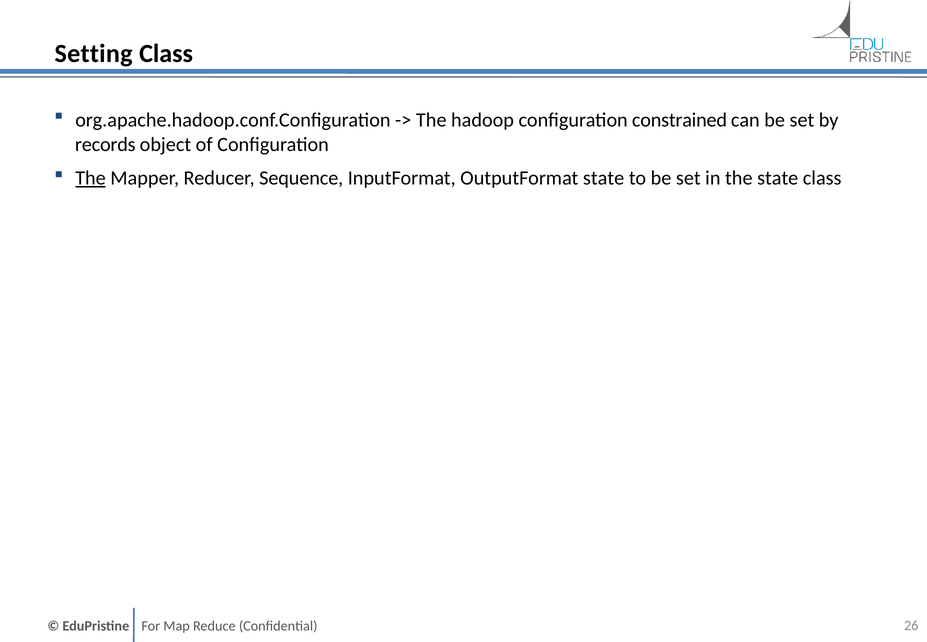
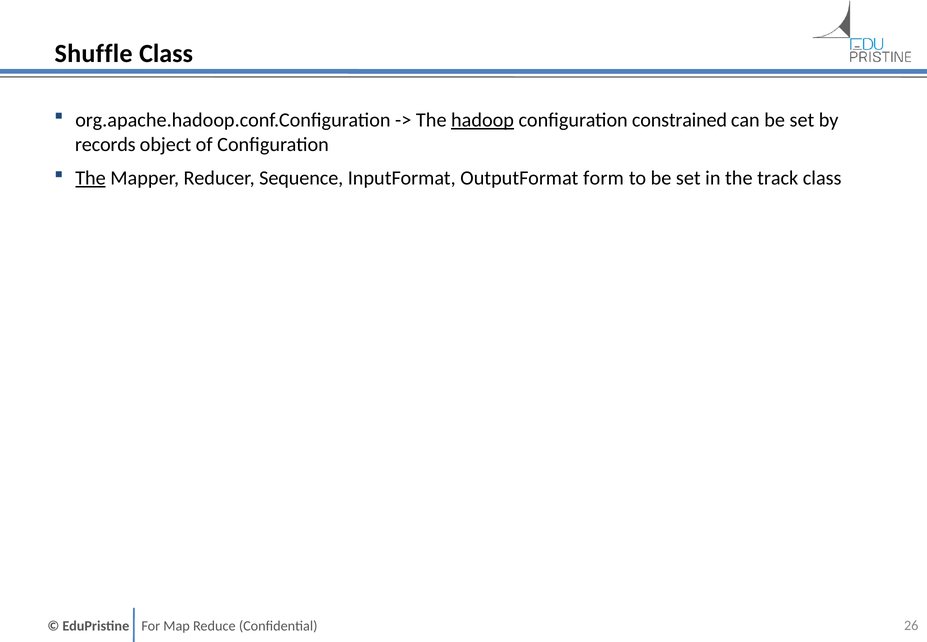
Setting: Setting -> Shuffle (94, 54)
hadoop underline: none -> present (483, 120)
OutputFormat state: state -> form (604, 178)
the state: state -> track (778, 178)
